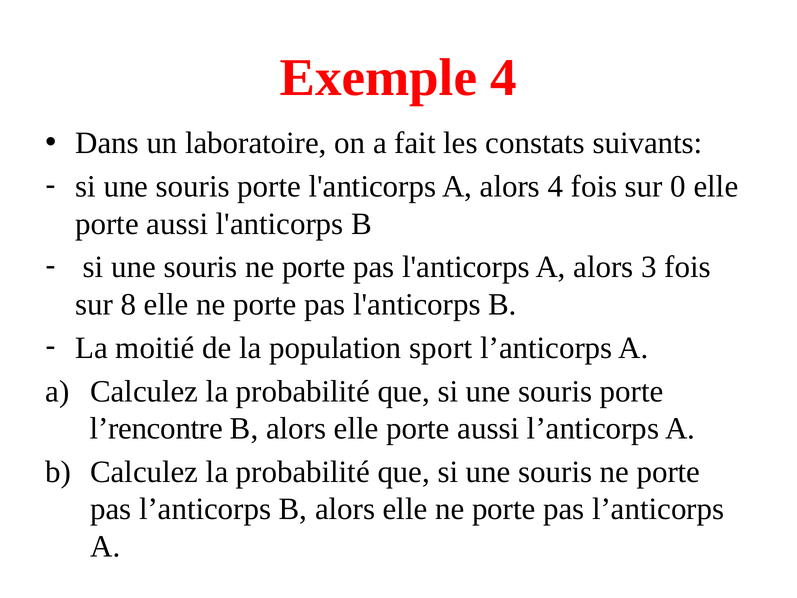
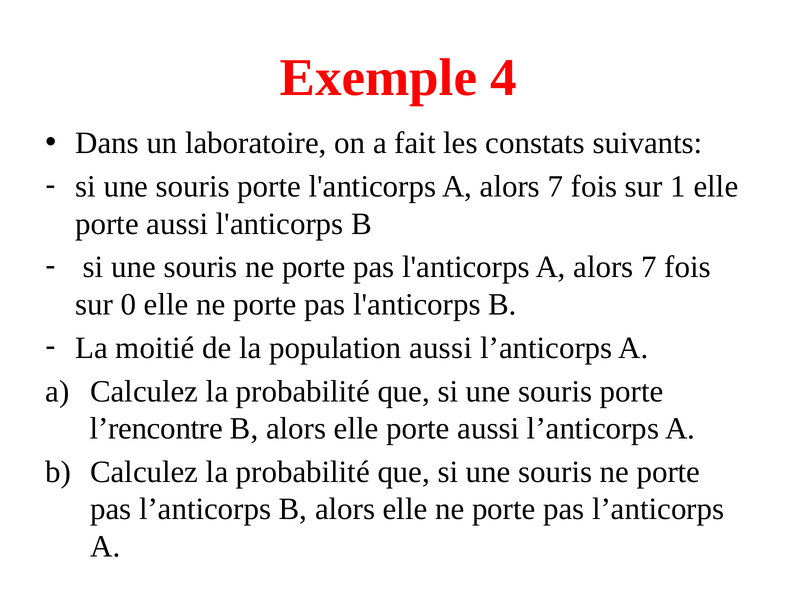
4: 4 -> 7 (555, 186)
0: 0 -> 1 (678, 186)
3: 3 -> 7 (649, 267)
8: 8 -> 0 (129, 304)
population sport: sport -> aussi (441, 348)
